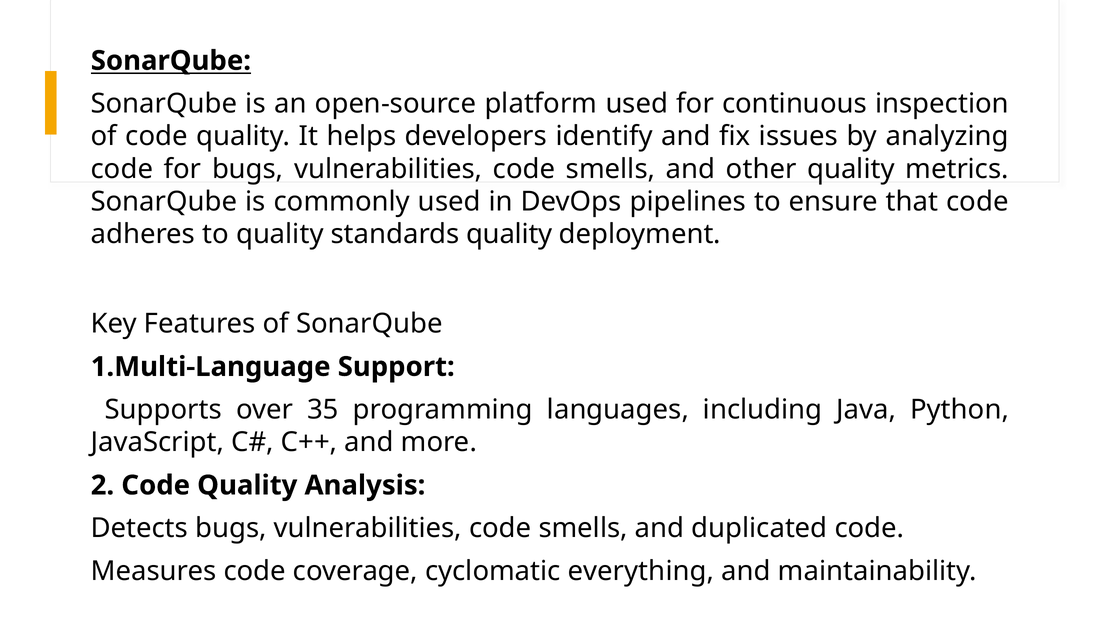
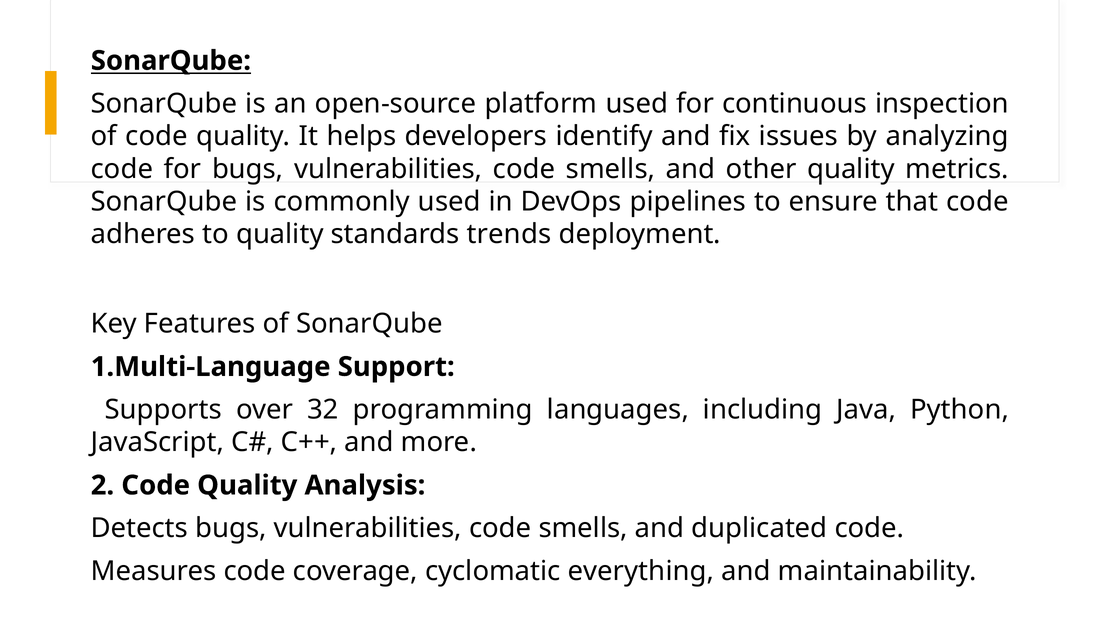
standards quality: quality -> trends (509, 234)
35: 35 -> 32 (323, 410)
